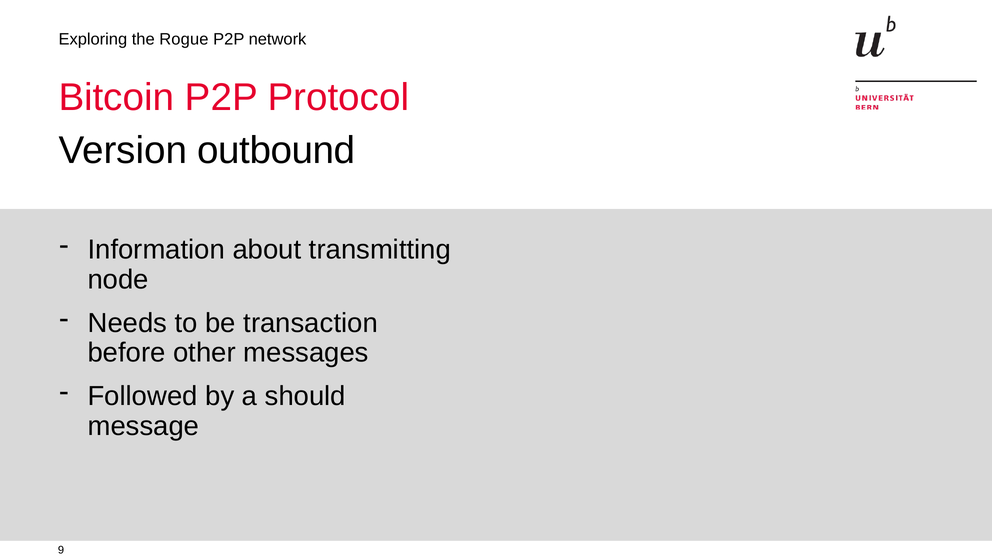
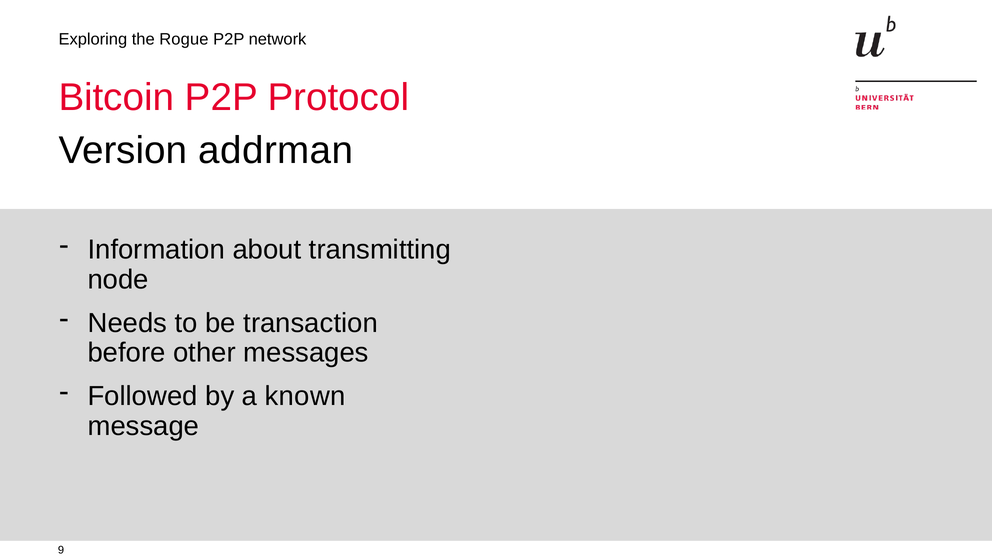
outbound: outbound -> addrman (276, 151)
should: should -> known (305, 396)
